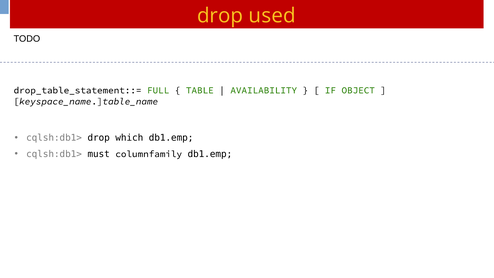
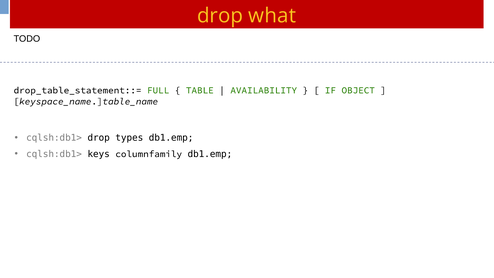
used: used -> what (272, 16)
which: which -> types (129, 138)
must: must -> keys (99, 154)
